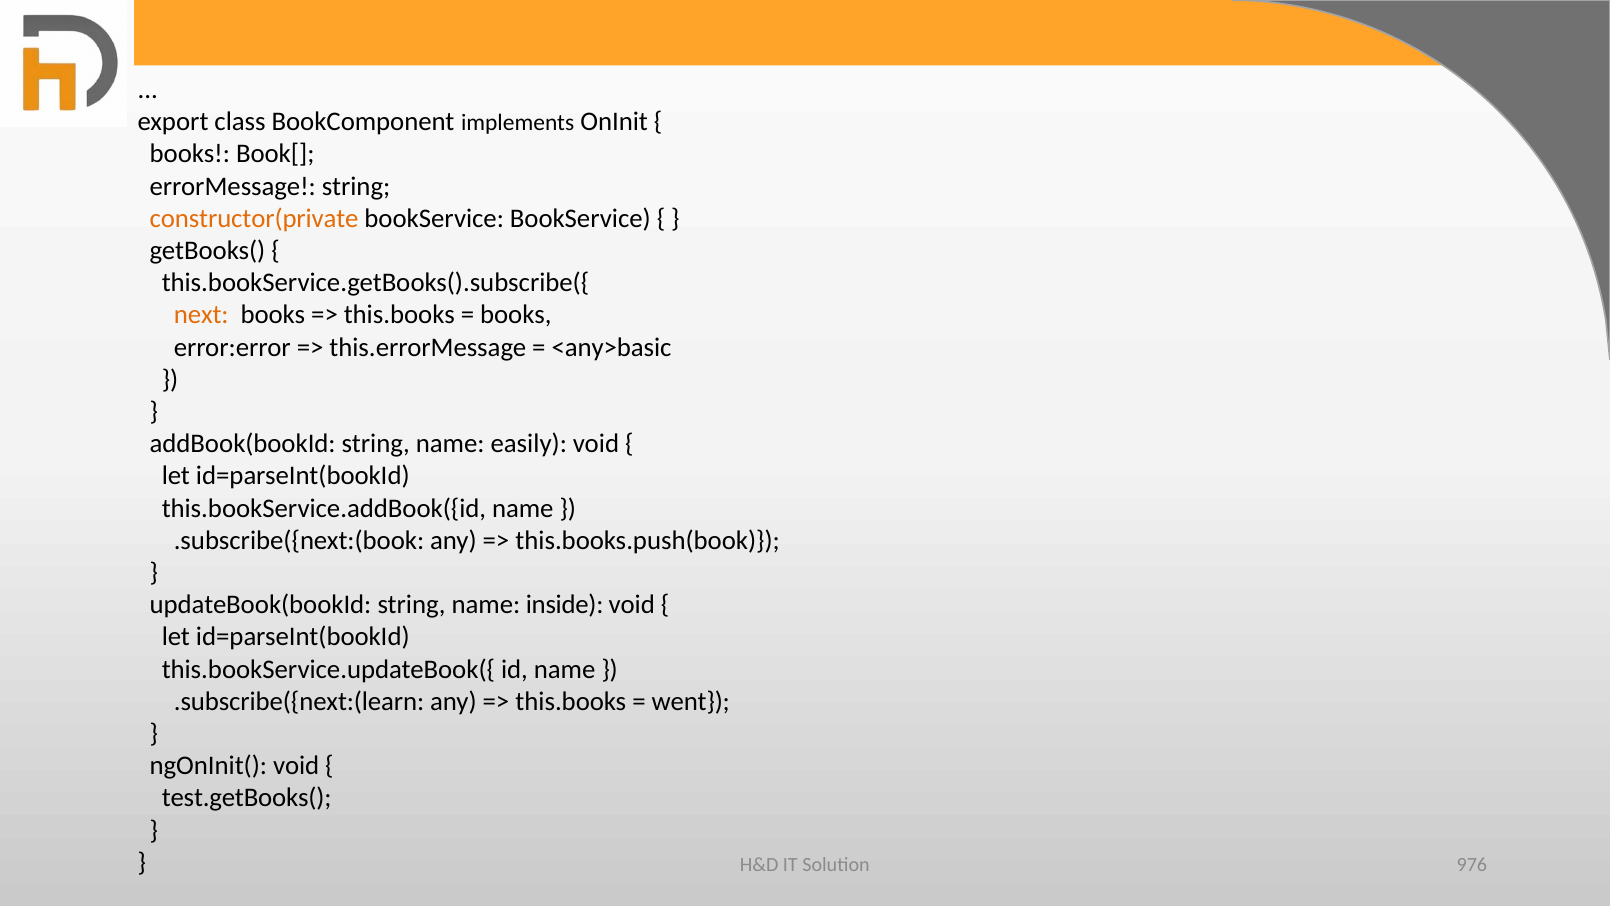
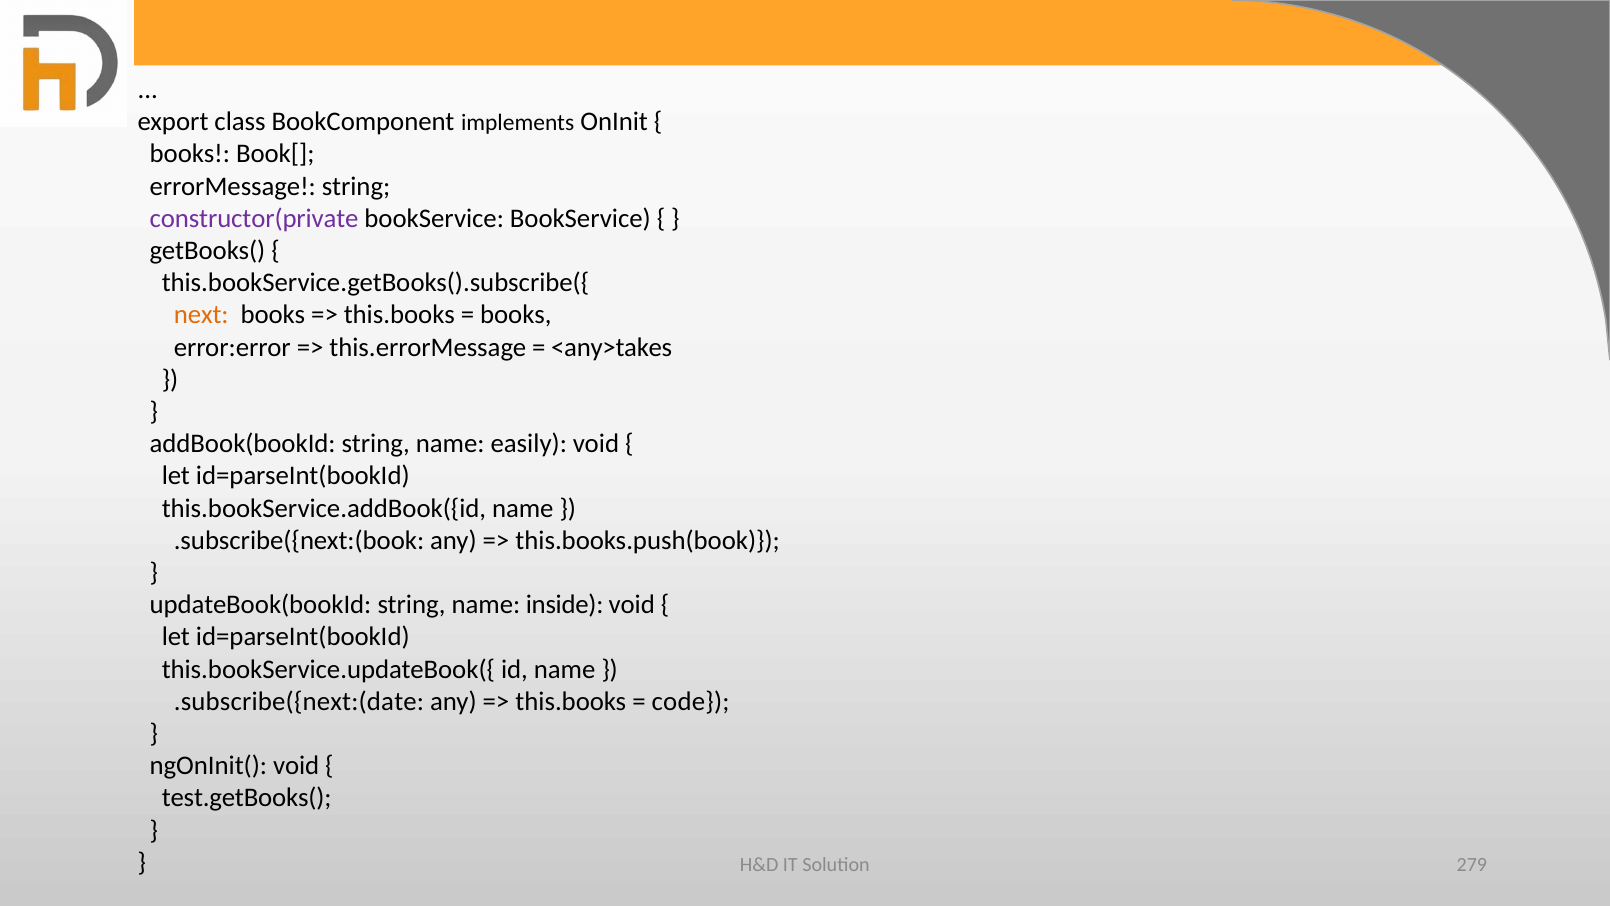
constructor(private colour: orange -> purple (254, 218)
<any>basic: <any>basic -> <any>takes (612, 347)
.subscribe({next:(learn: .subscribe({next:(learn -> .subscribe({next:(date (299, 701)
went: went -> code (691, 701)
976: 976 -> 279 (1472, 865)
